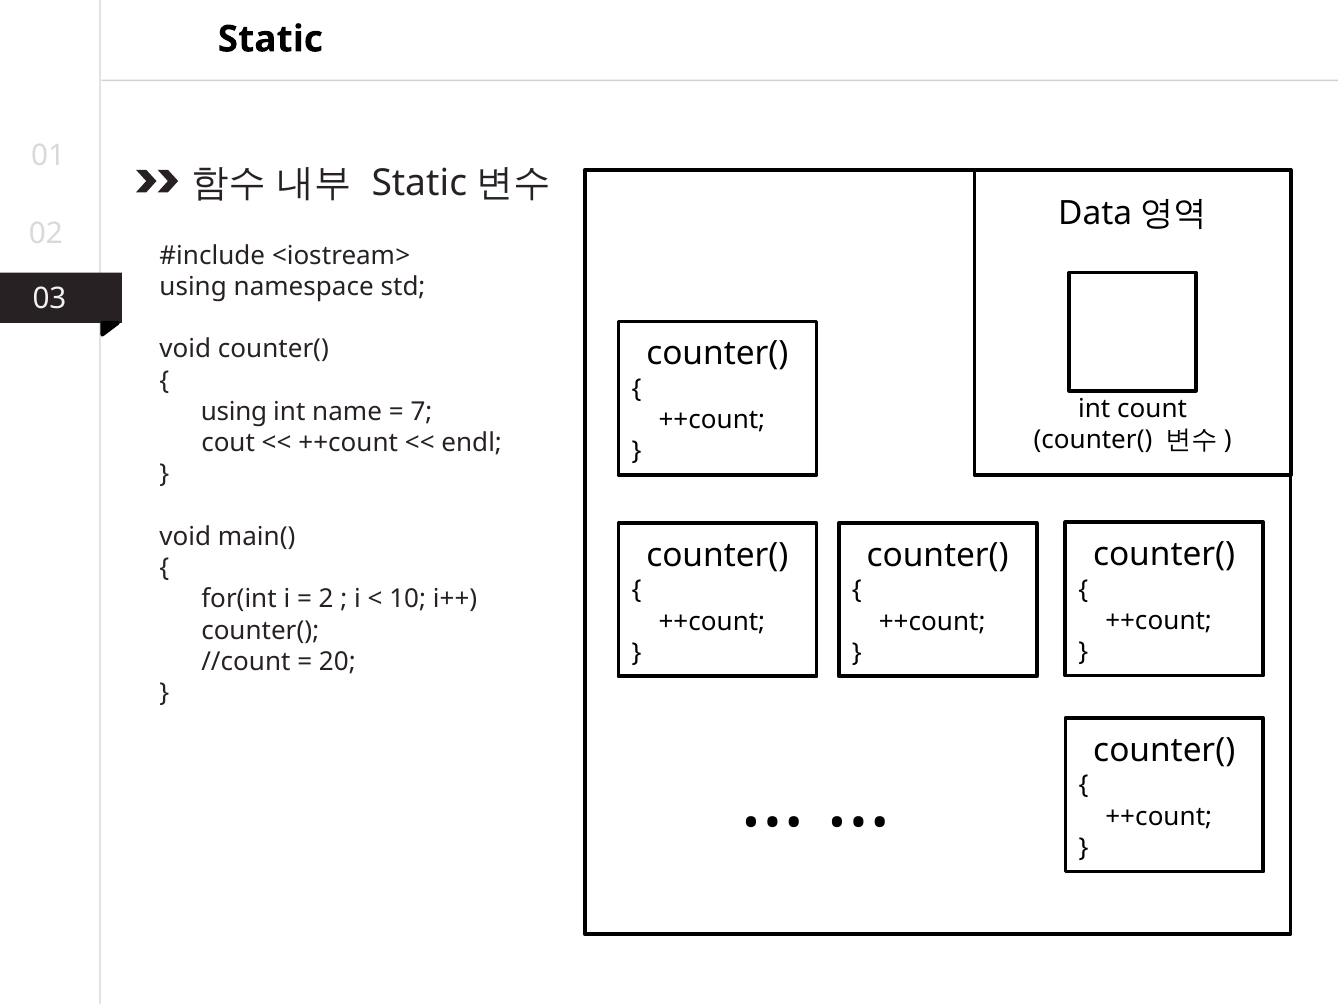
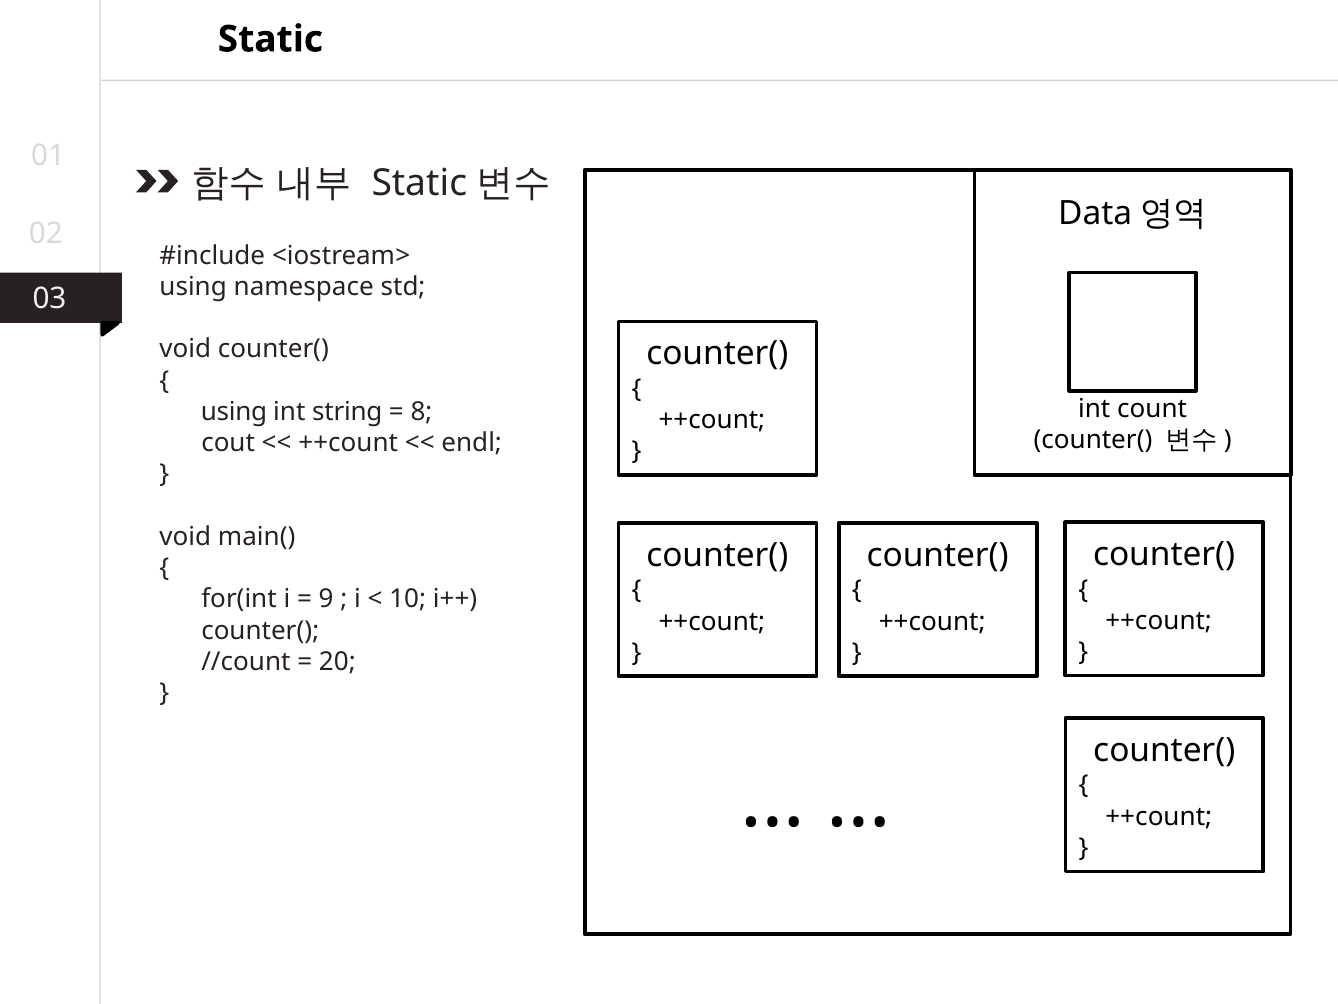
name: name -> string (347, 412)
7: 7 -> 8 (421, 412)
2: 2 -> 9 (326, 599)
